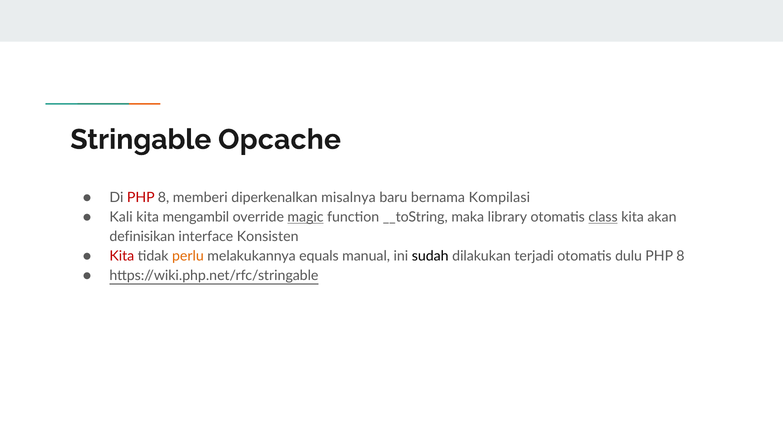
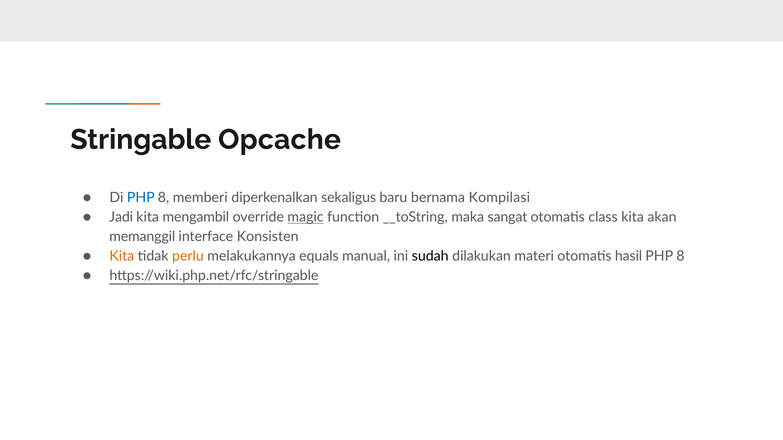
PHP colour: red -> blue (141, 198)
misalnya: misalnya -> sekaligus (349, 198)
Kali: Kali -> Jadi (121, 217)
library: library -> sangat (507, 217)
class underline: present -> none (603, 217)
definisikan: definisikan -> memanggil (142, 237)
Kita colour: red -> orange (122, 256)
terjadi: terjadi -> materi (534, 256)
dulu: dulu -> hasil (629, 256)
